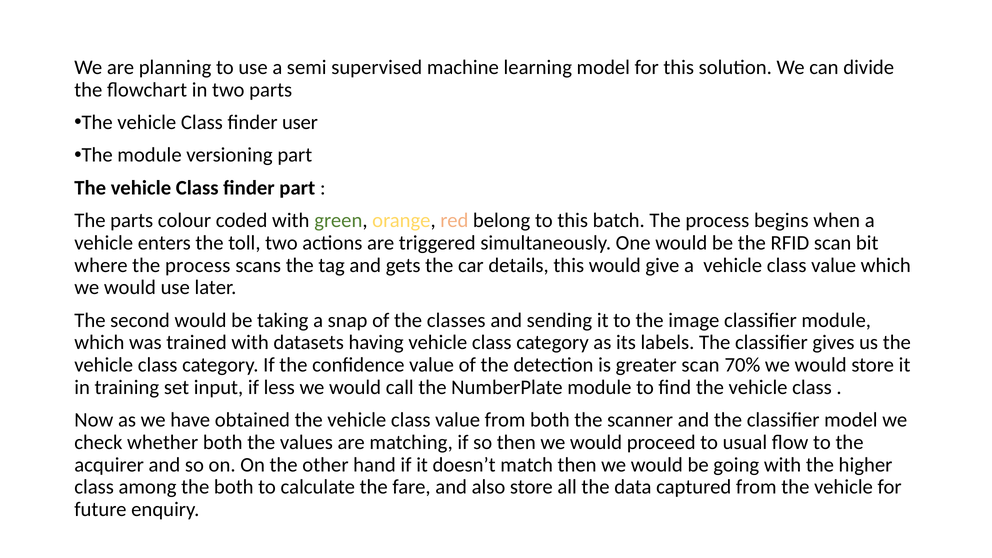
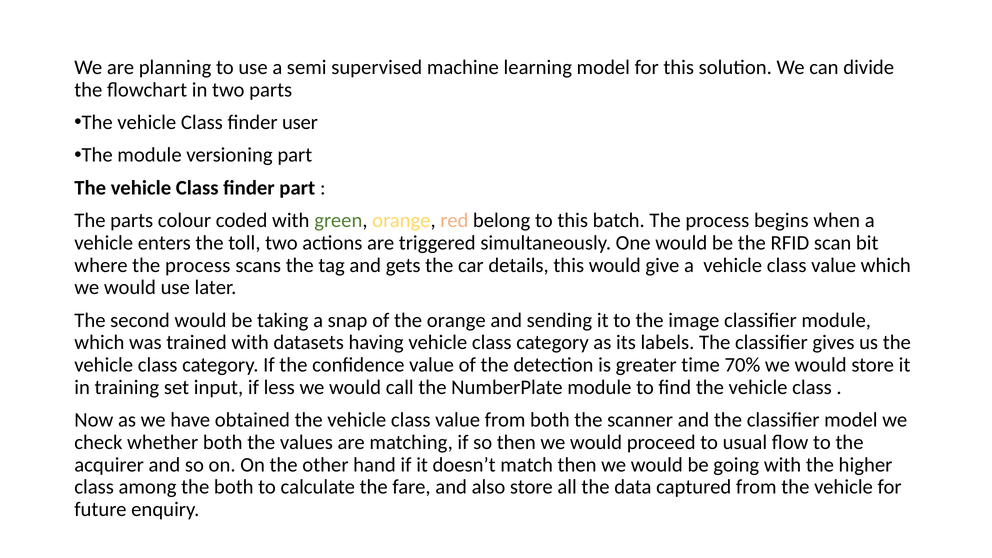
the classes: classes -> orange (456, 320)
greater scan: scan -> time (701, 365)
